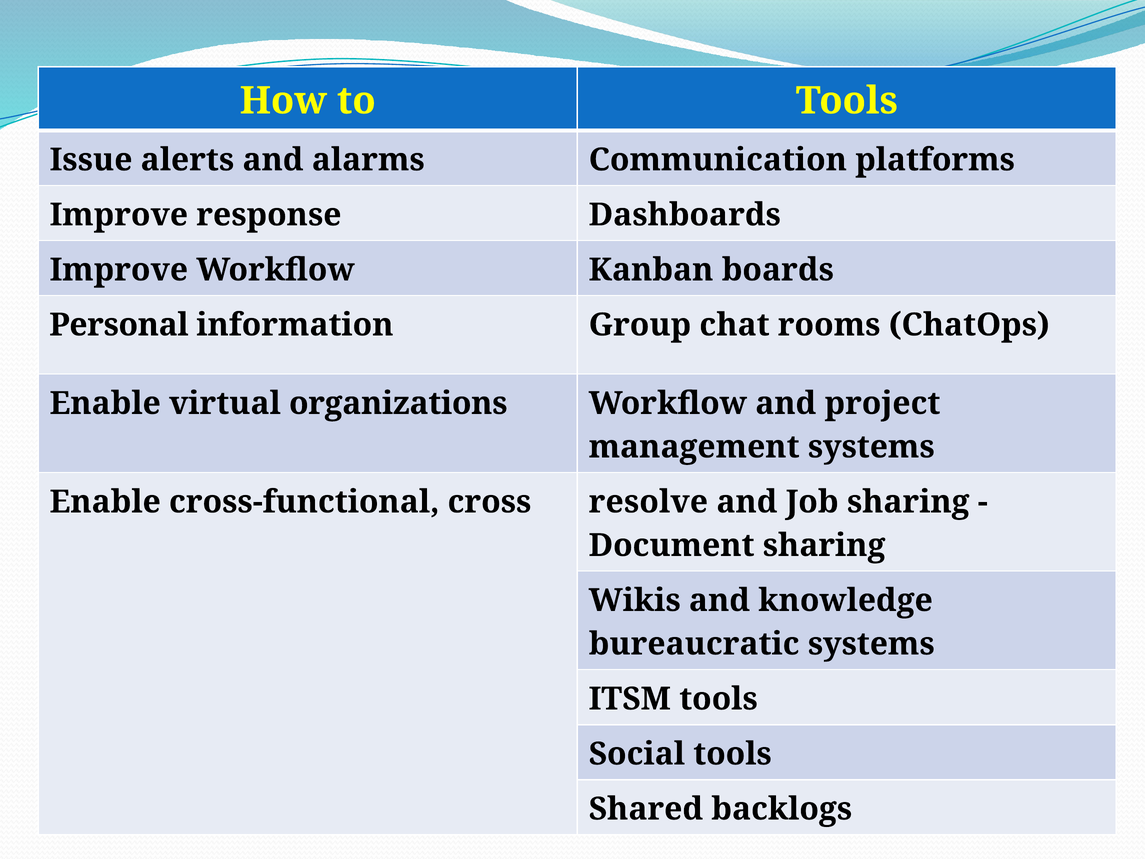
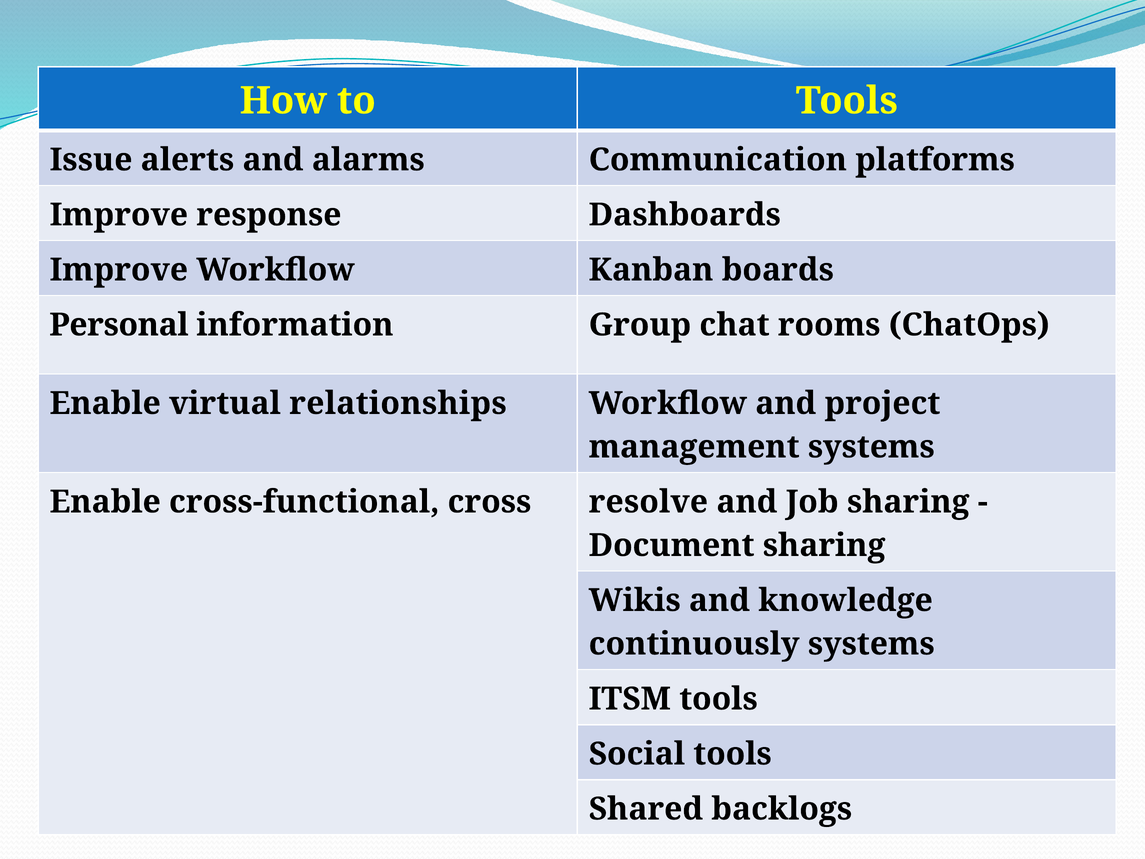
organizations: organizations -> relationships (398, 403)
bureaucratic: bureaucratic -> continuously (694, 644)
